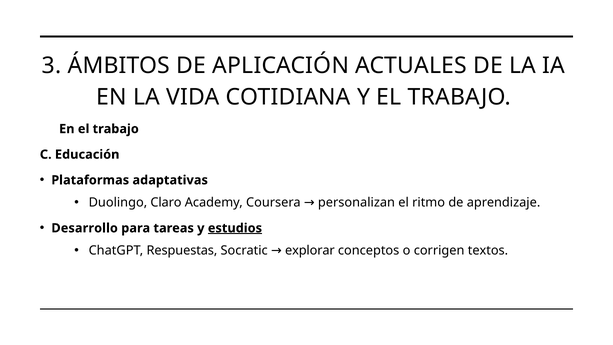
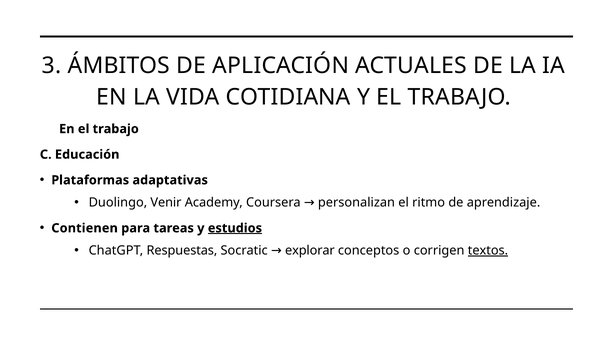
Claro: Claro -> Venir (166, 202)
Desarrollo: Desarrollo -> Contienen (85, 228)
textos underline: none -> present (488, 250)
